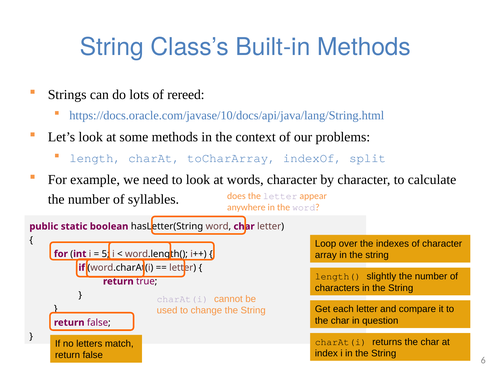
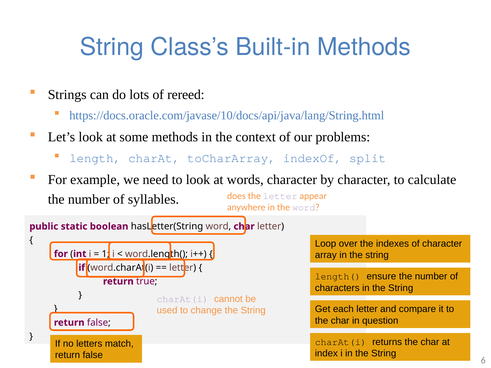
5: 5 -> 1 (106, 254)
slightly: slightly -> ensure (381, 277)
